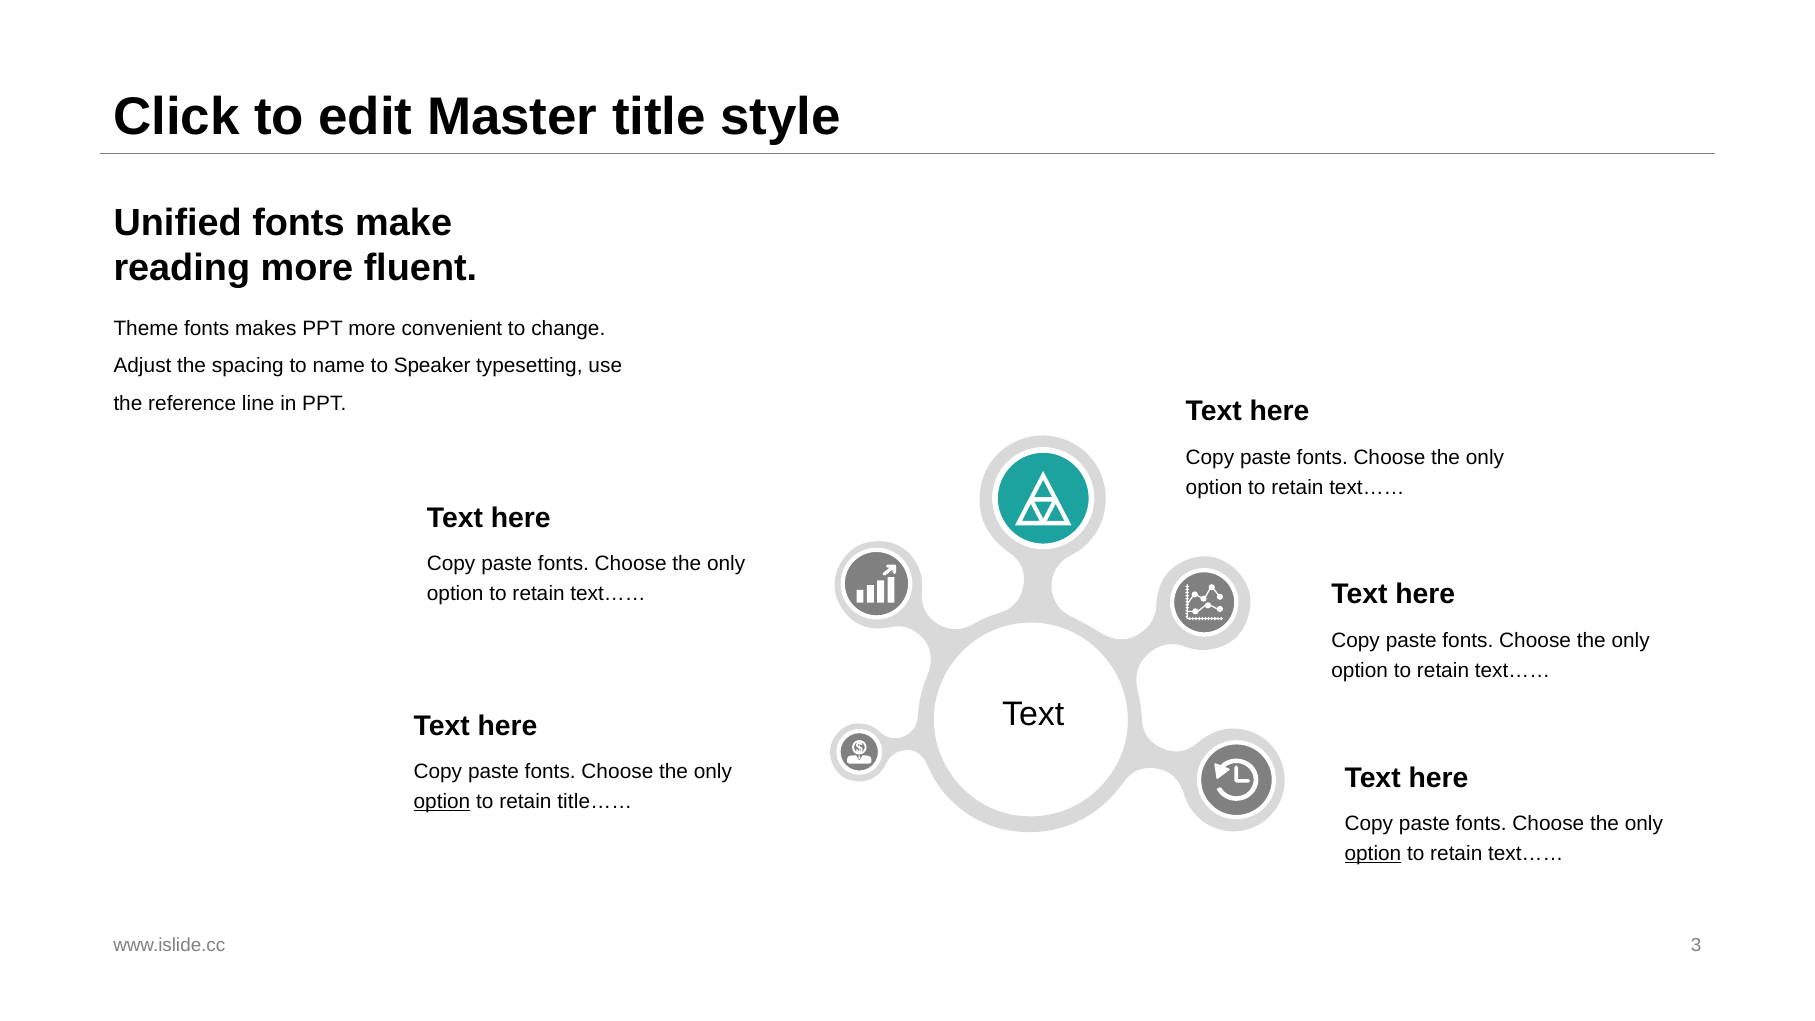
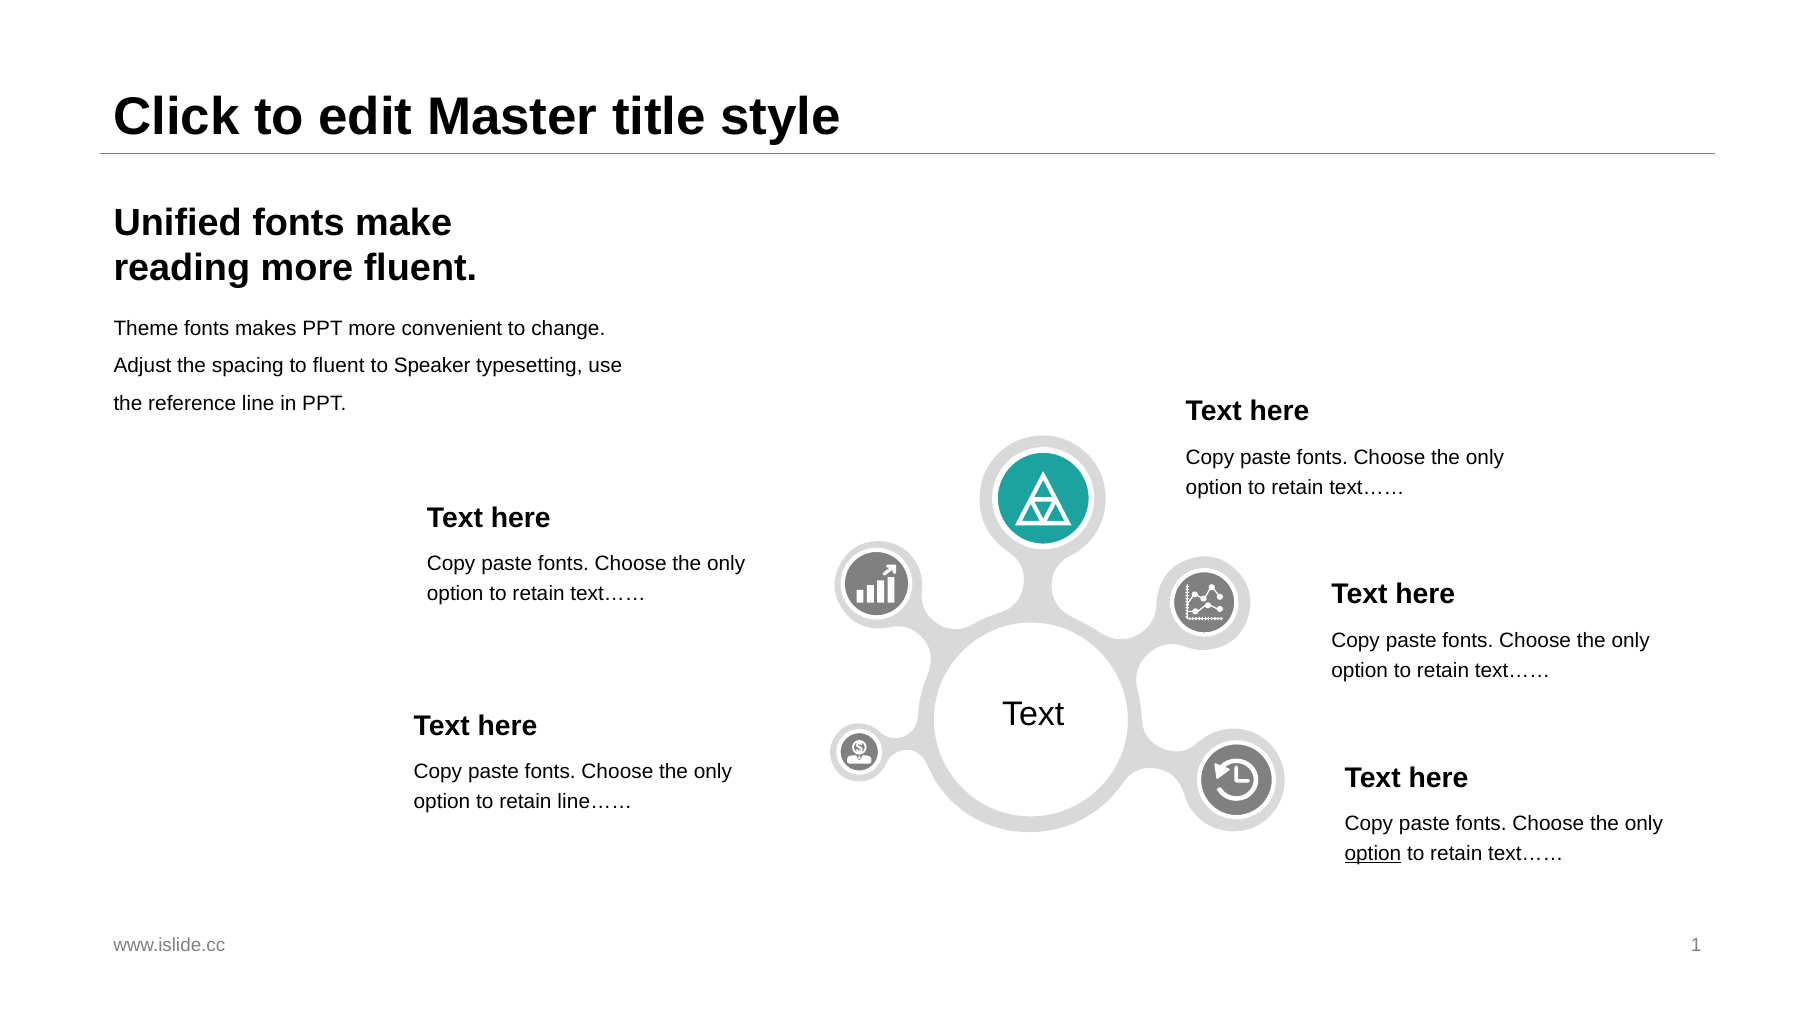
to name: name -> fluent (339, 366)
option underline: present -> none (442, 802)
title……: title…… -> line…… (595, 802)
3: 3 -> 1 (1696, 946)
